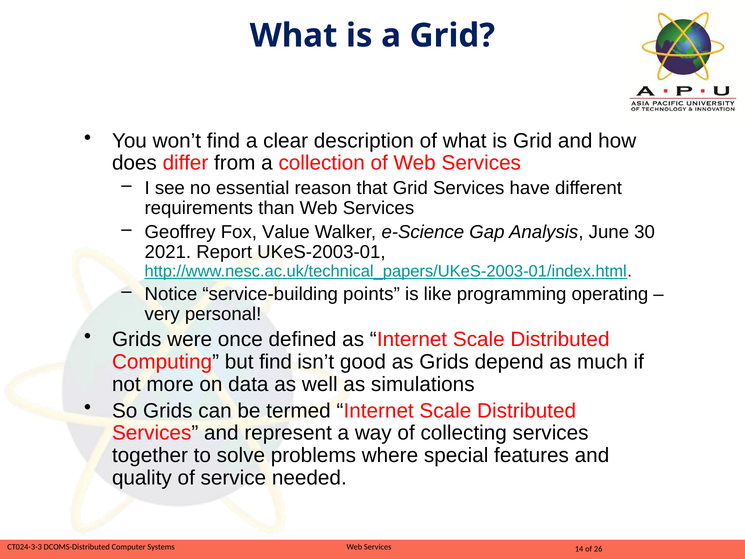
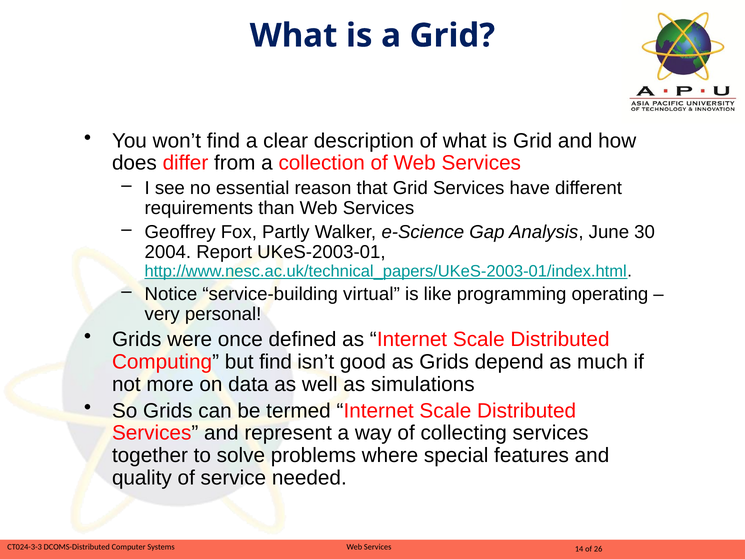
Value: Value -> Partly (286, 232)
2021: 2021 -> 2004 (168, 252)
points: points -> virtual (371, 294)
